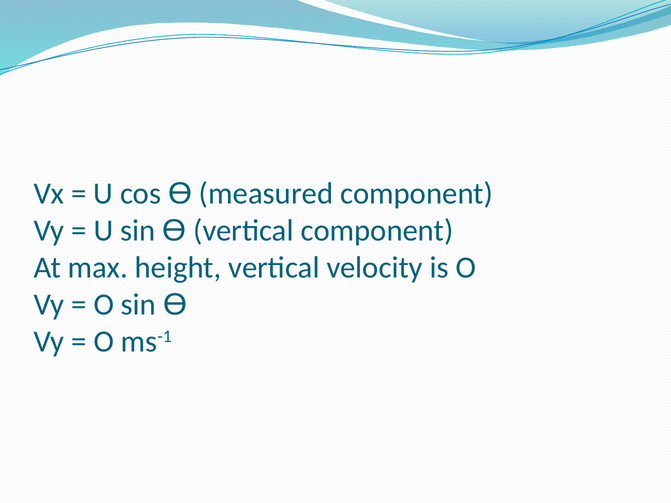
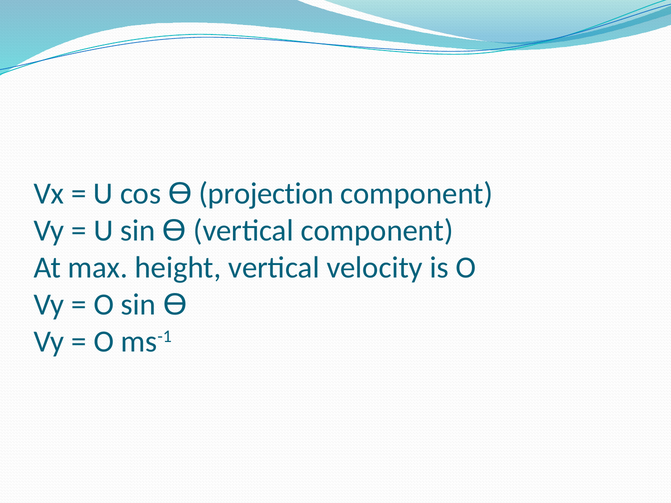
measured: measured -> projection (266, 194)
